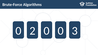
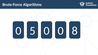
2: 2 -> 5 (32, 31)
3: 3 -> 8 (75, 31)
